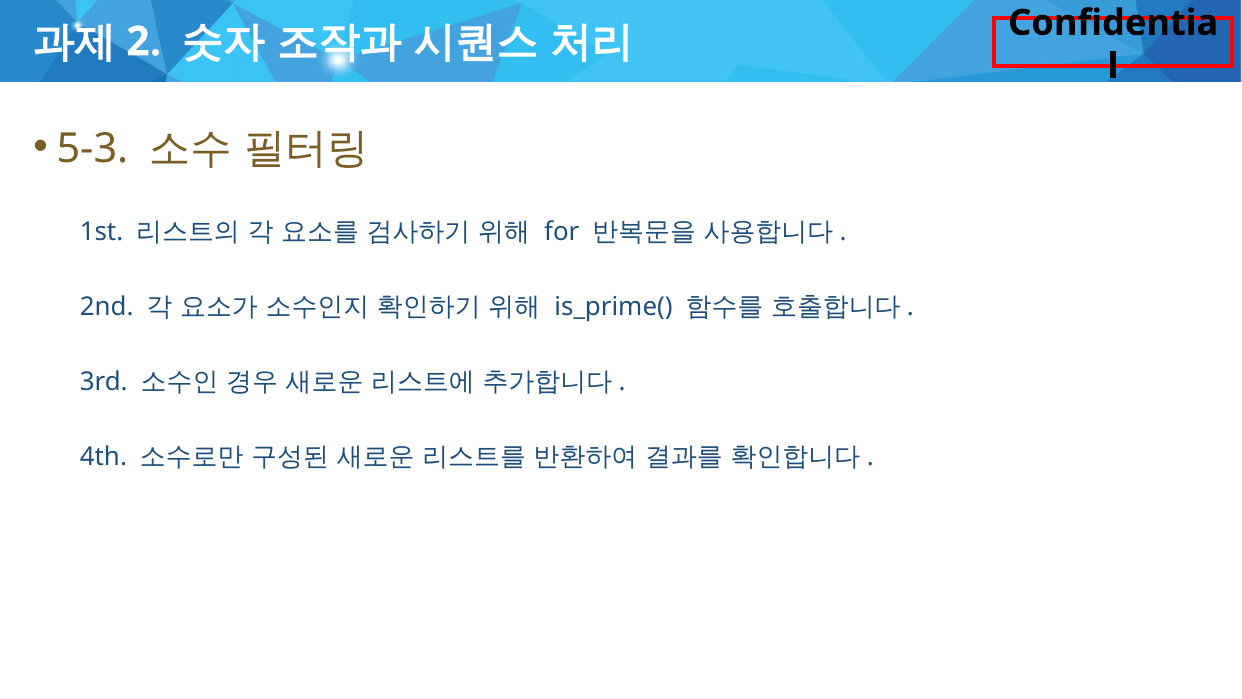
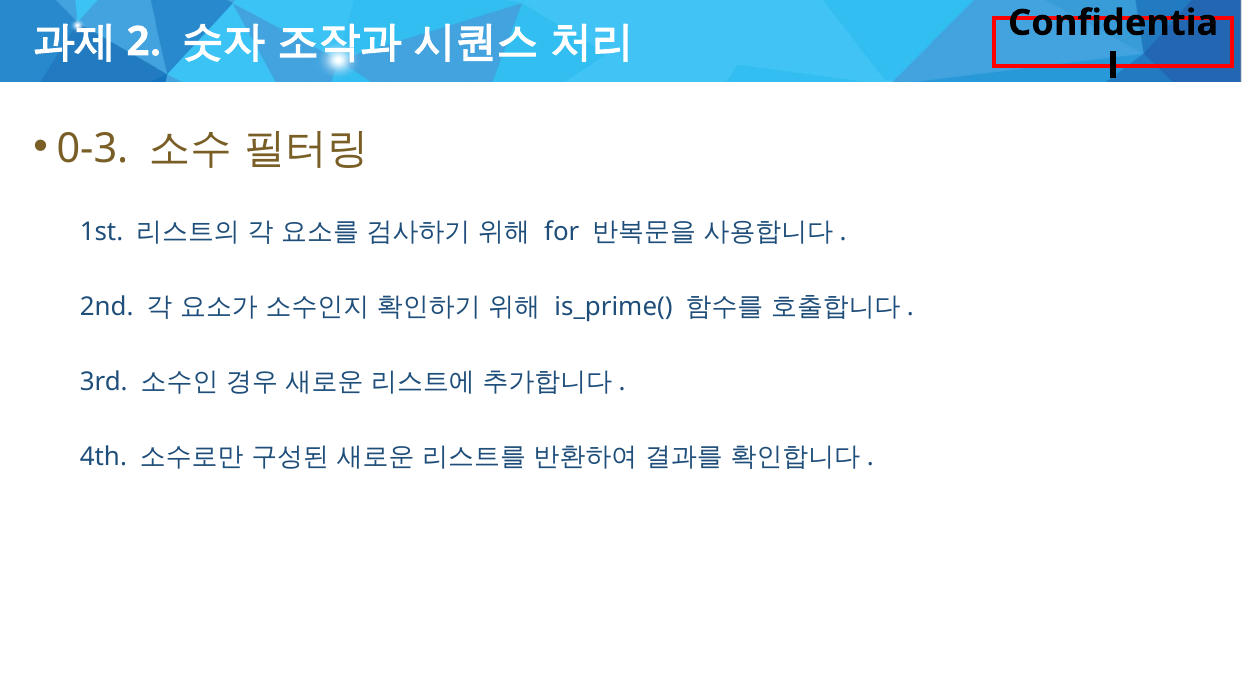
5-3: 5-3 -> 0-3 (92, 148)
